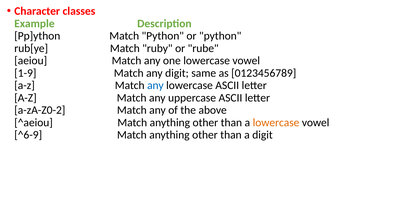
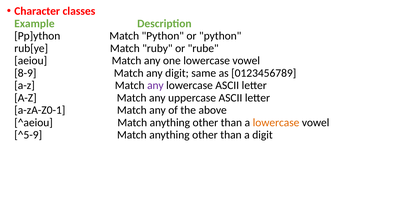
1-9: 1-9 -> 8-9 (25, 73)
any colour: blue -> purple (155, 85)
a-zA-Z0-2: a-zA-Z0-2 -> a-zA-Z0-1 (40, 110)
^6-9: ^6-9 -> ^5-9 (28, 135)
